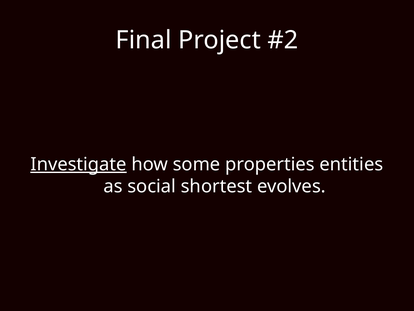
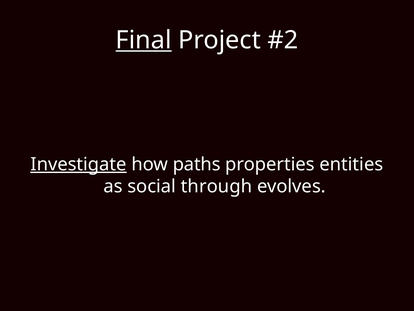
Final underline: none -> present (144, 40)
some: some -> paths (197, 164)
shortest: shortest -> through (217, 186)
